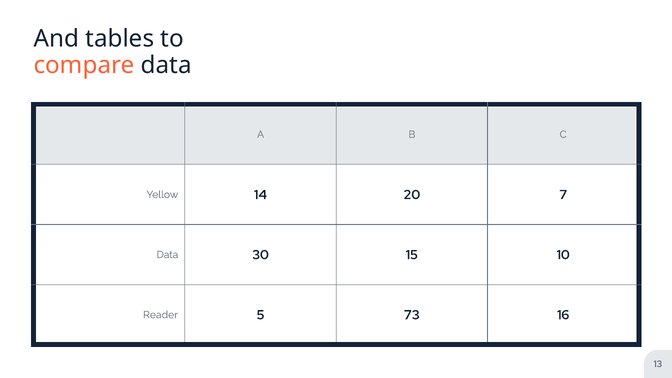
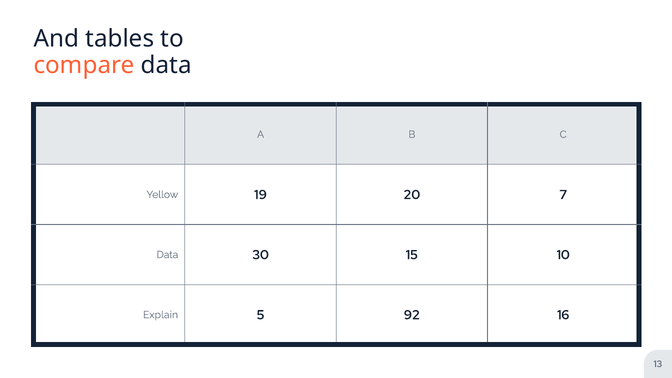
14: 14 -> 19 (261, 195)
Reader: Reader -> Explain (161, 315)
73: 73 -> 92 (412, 315)
